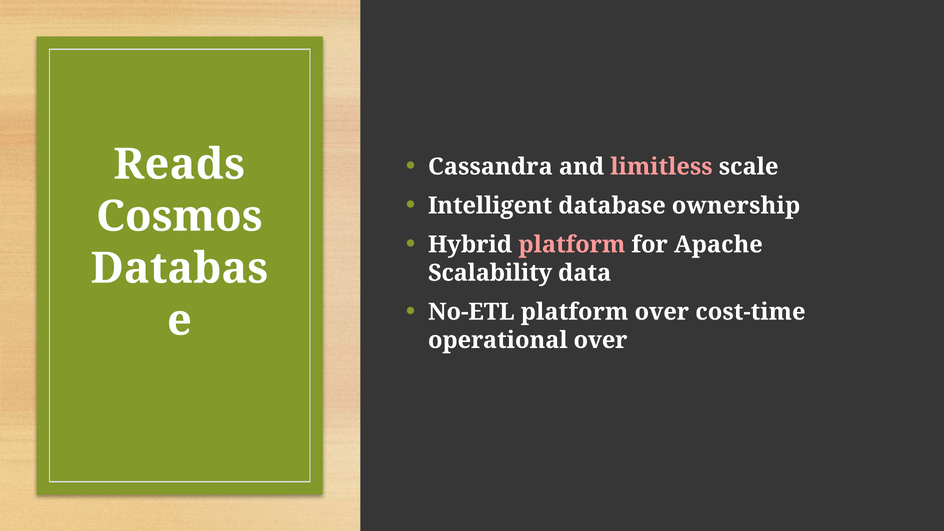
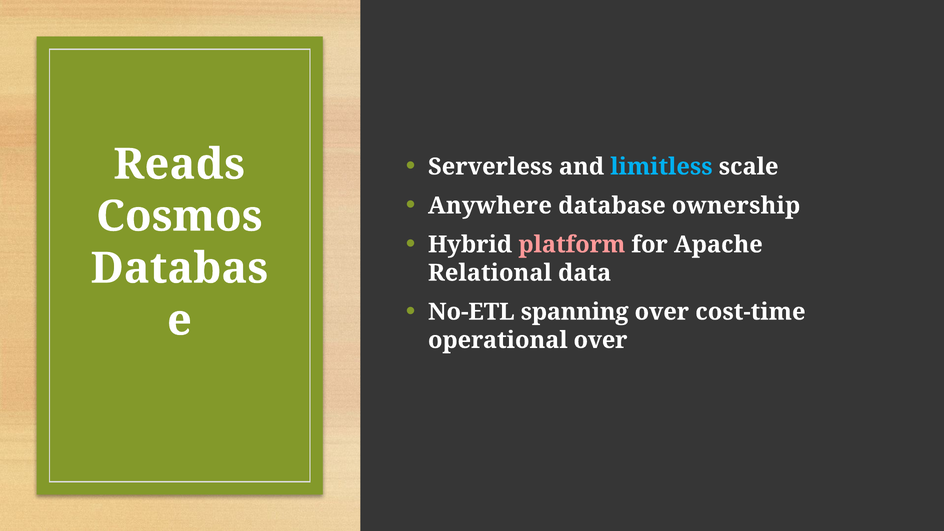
Cassandra: Cassandra -> Serverless (490, 167)
limitless colour: pink -> light blue (661, 167)
Intelligent: Intelligent -> Anywhere (490, 206)
Scalability: Scalability -> Relational (490, 273)
No-ETL platform: platform -> spanning (575, 312)
